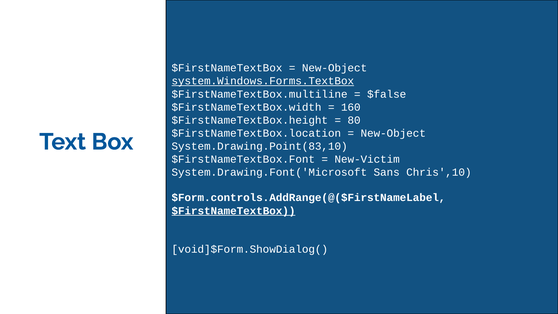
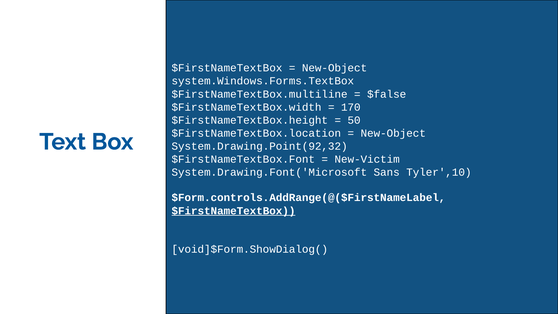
system.Windows.Forms.TextBox underline: present -> none (263, 81)
160: 160 -> 170 (351, 107)
80: 80 -> 50 (354, 120)
System.Drawing.Point(83,10: System.Drawing.Point(83,10 -> System.Drawing.Point(92,32 (260, 146)
Chris',10: Chris',10 -> Tyler',10 (439, 172)
